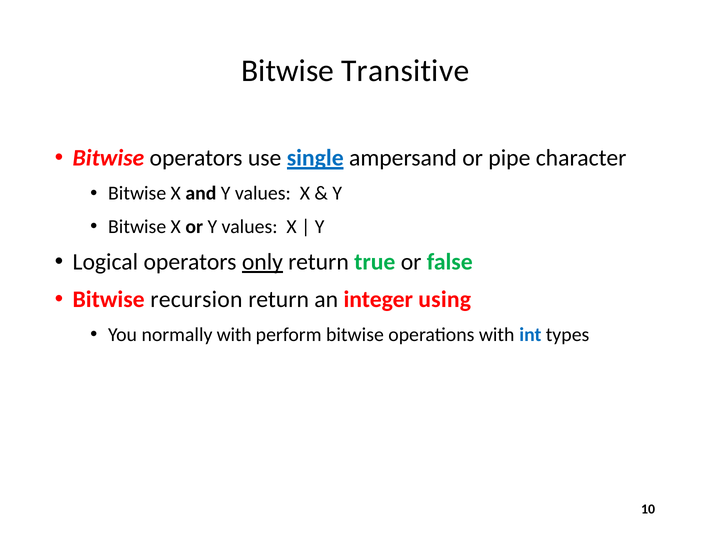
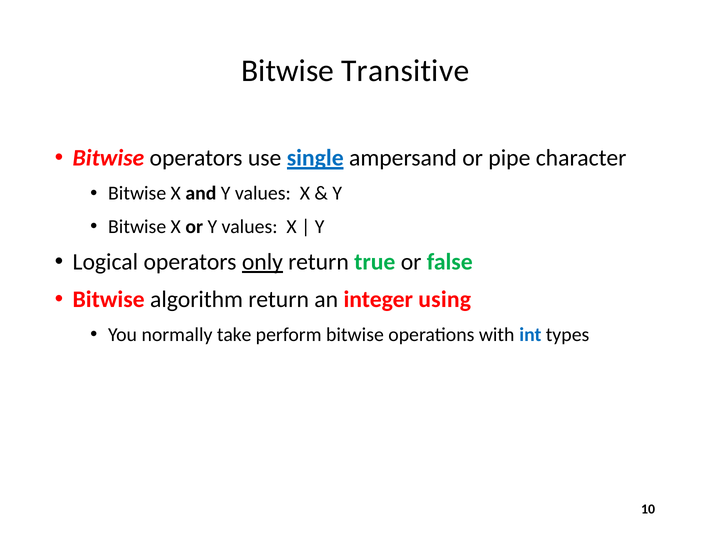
recursion: recursion -> algorithm (197, 299)
normally with: with -> take (234, 335)
